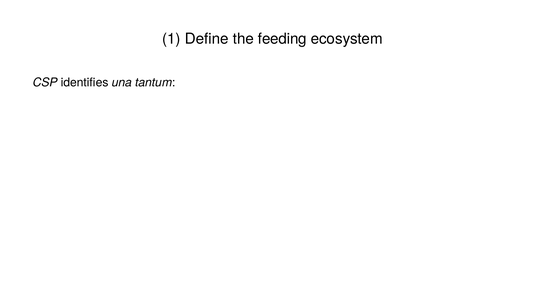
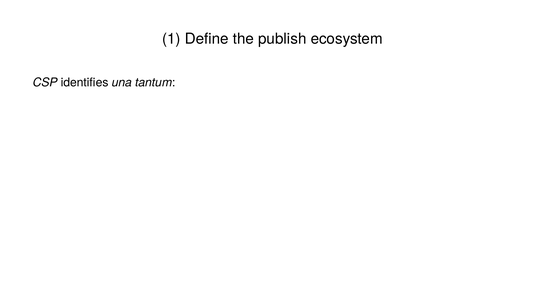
feeding: feeding -> publish (282, 39)
